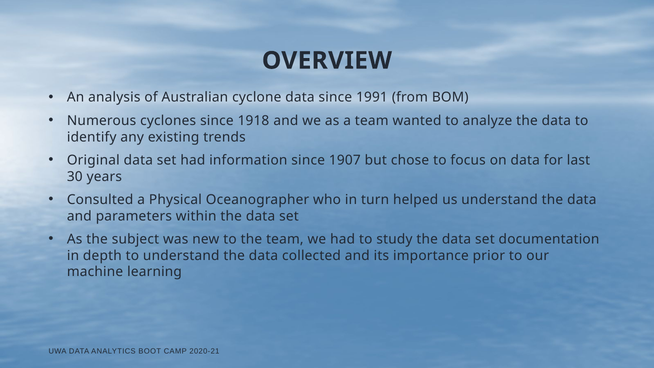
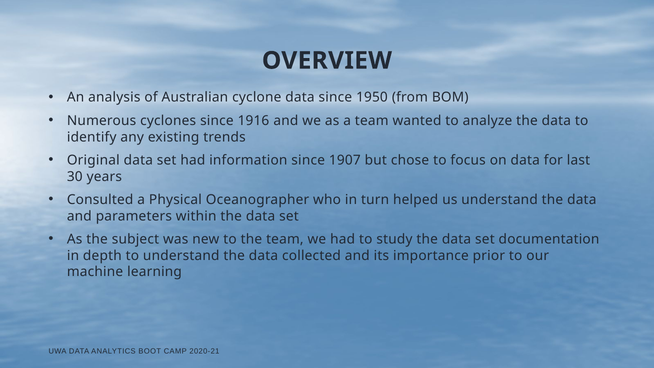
1991: 1991 -> 1950 (372, 97)
1918: 1918 -> 1916 (253, 121)
